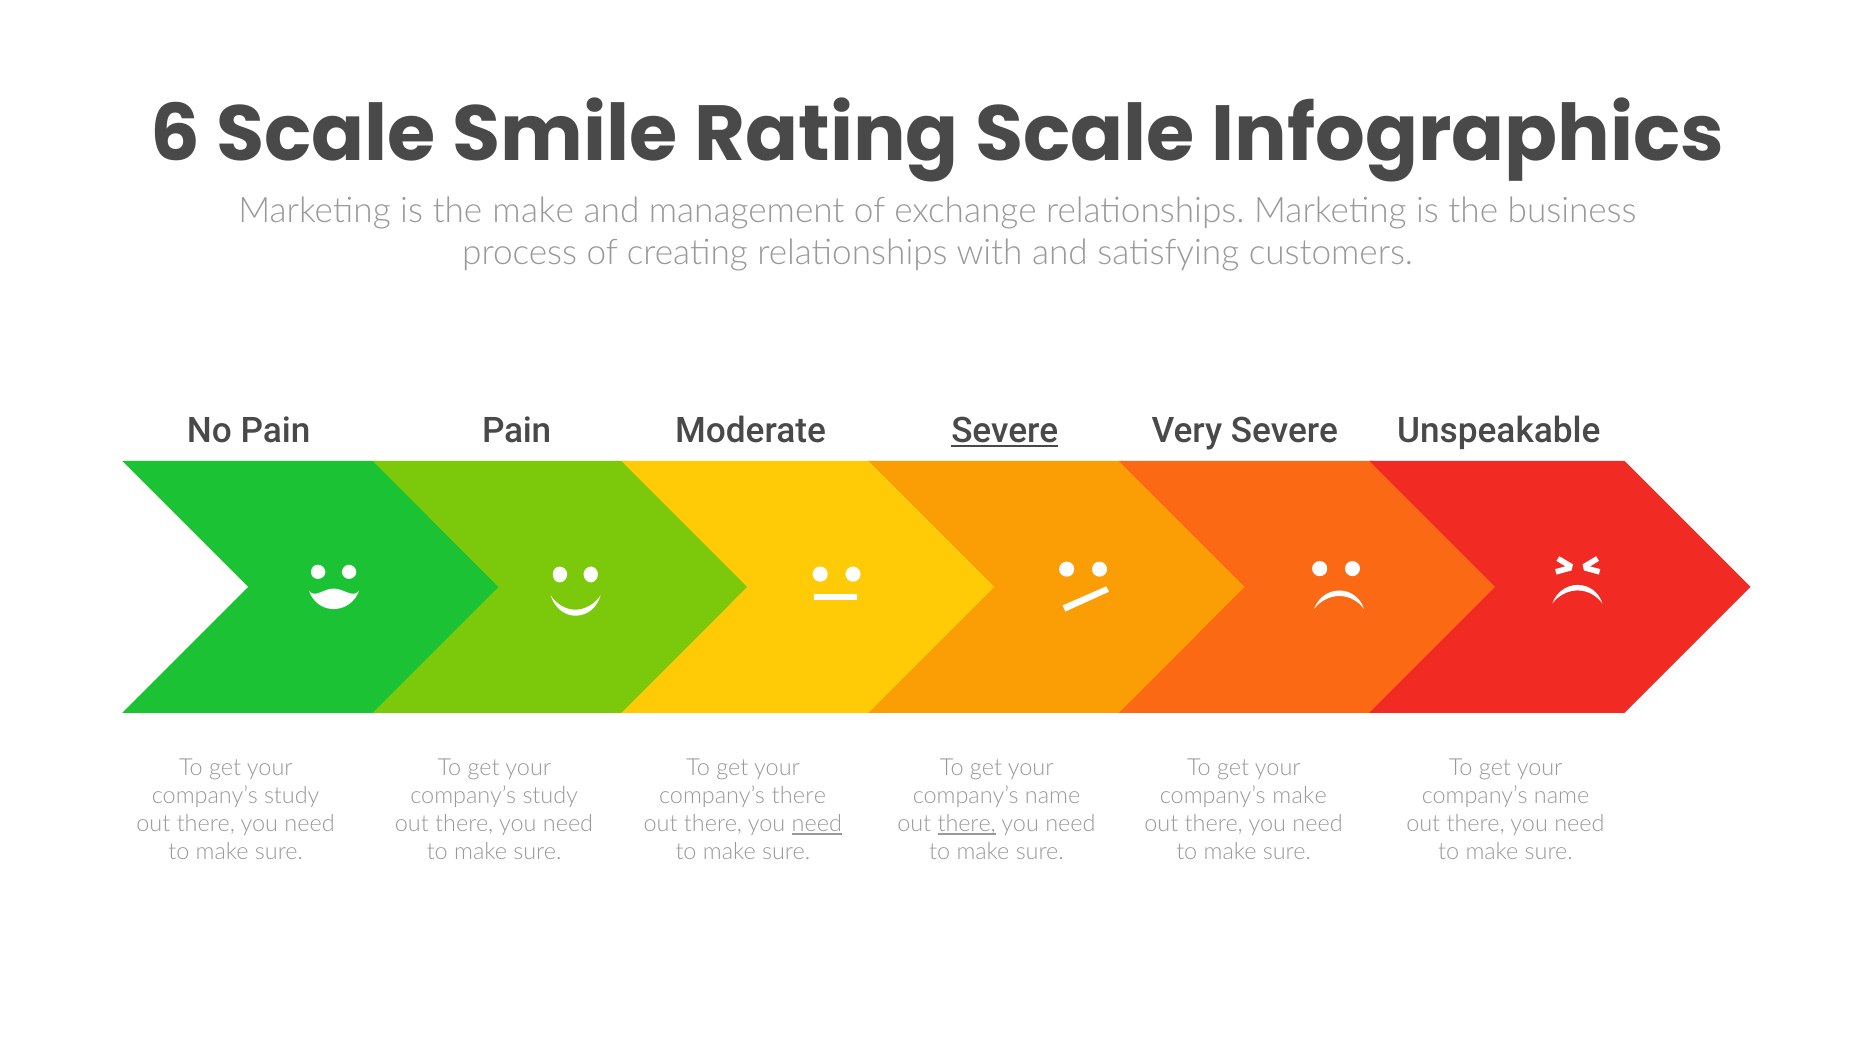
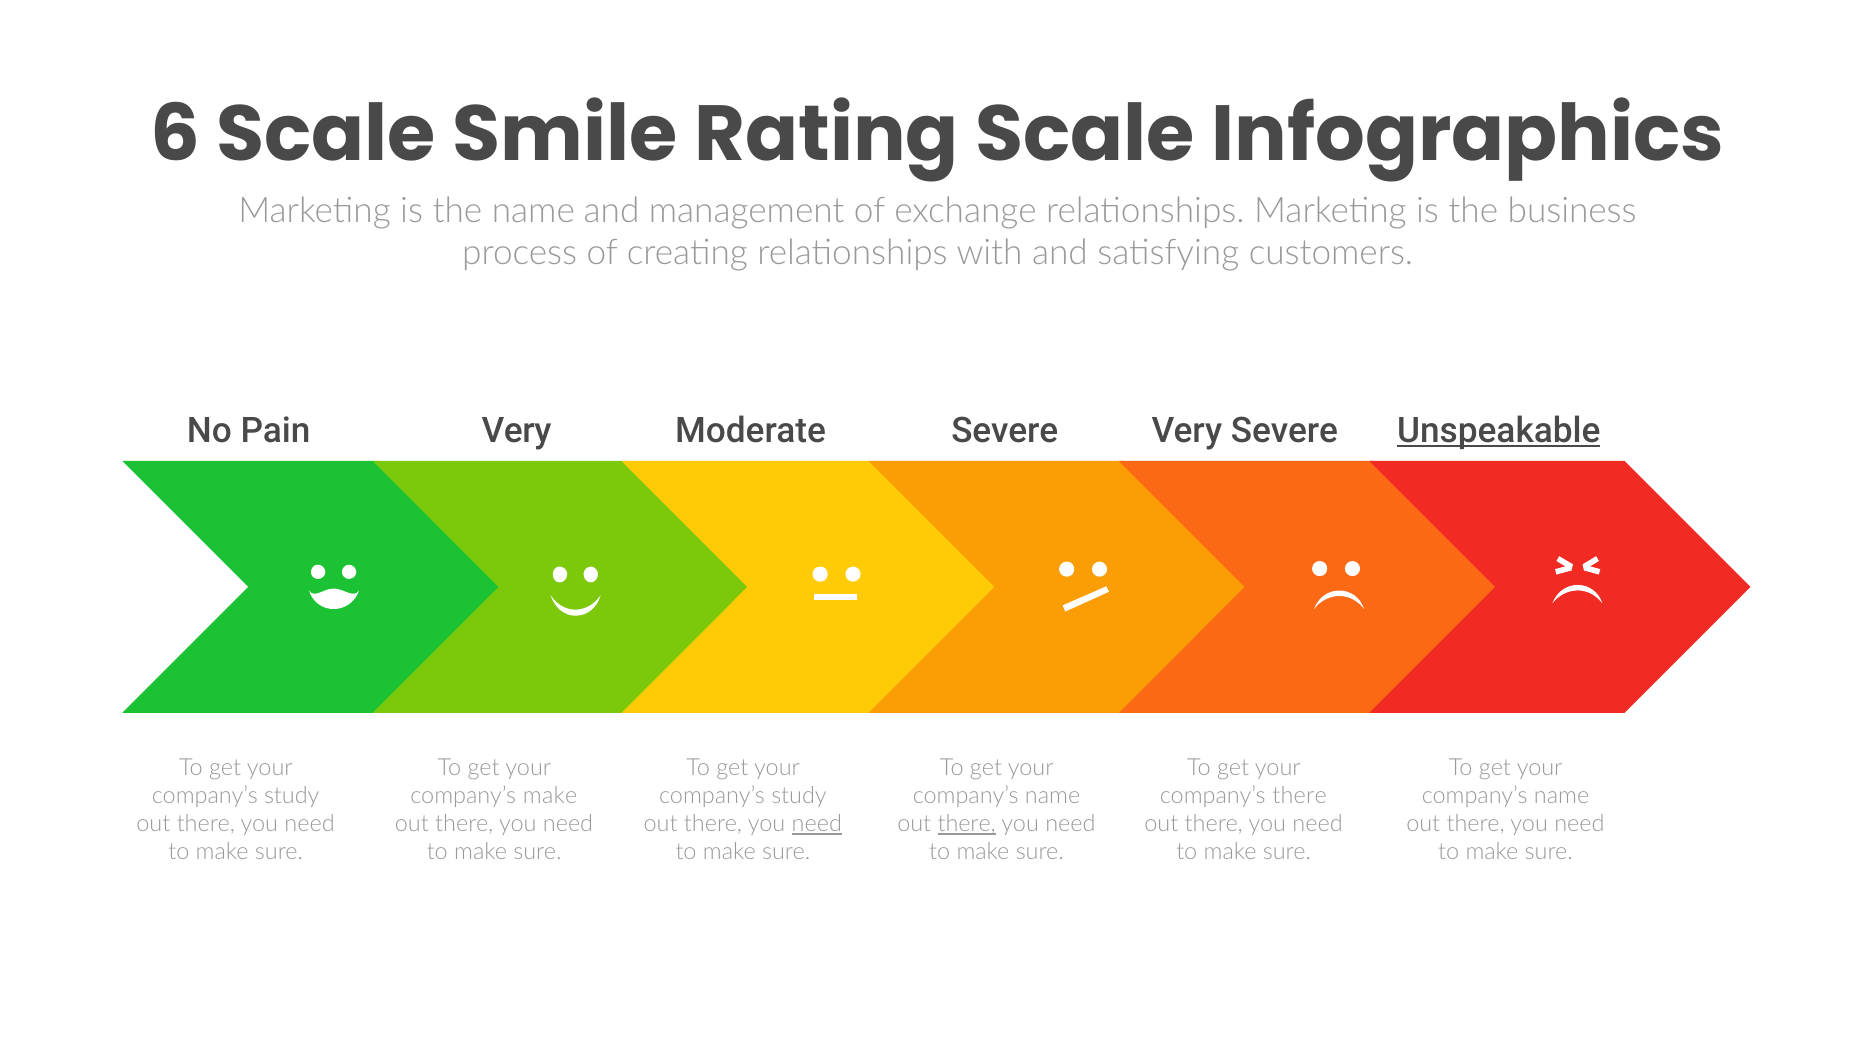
the make: make -> name (533, 210)
Pain Pain: Pain -> Very (517, 430)
Severe underline: present -> none (1005, 430)
Unspeakable underline: none -> present (1499, 430)
study: study -> make (550, 795)
there: there -> study (799, 795)
company’s make: make -> there (1300, 795)
